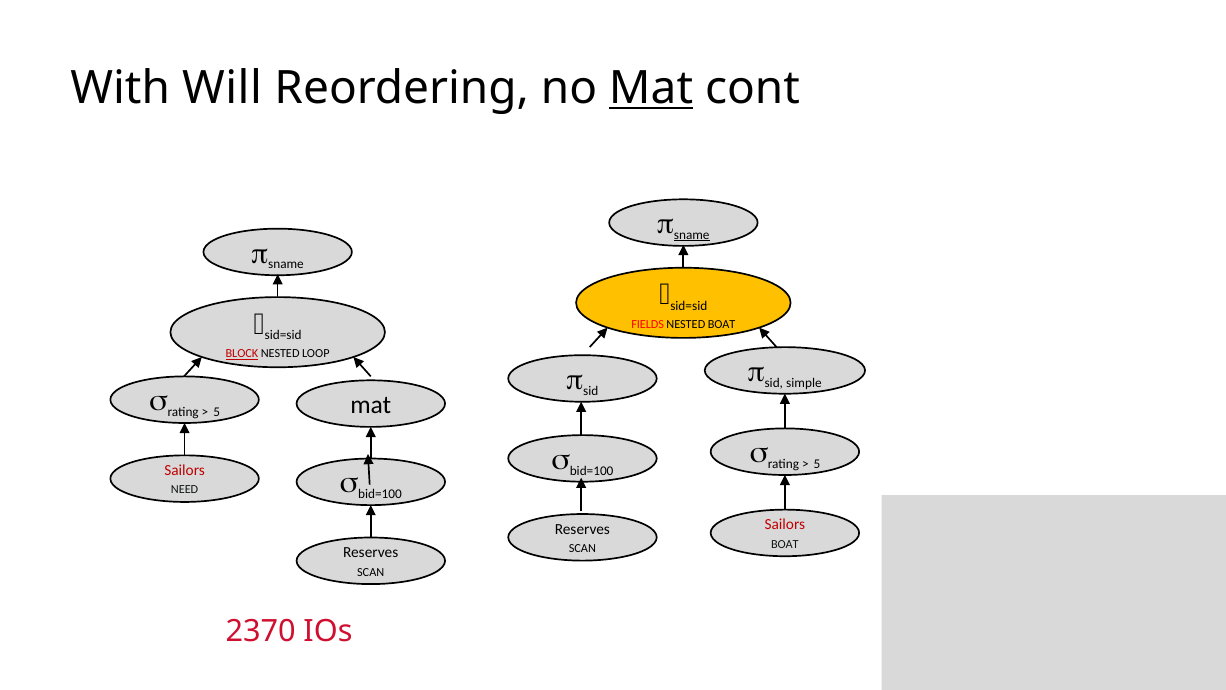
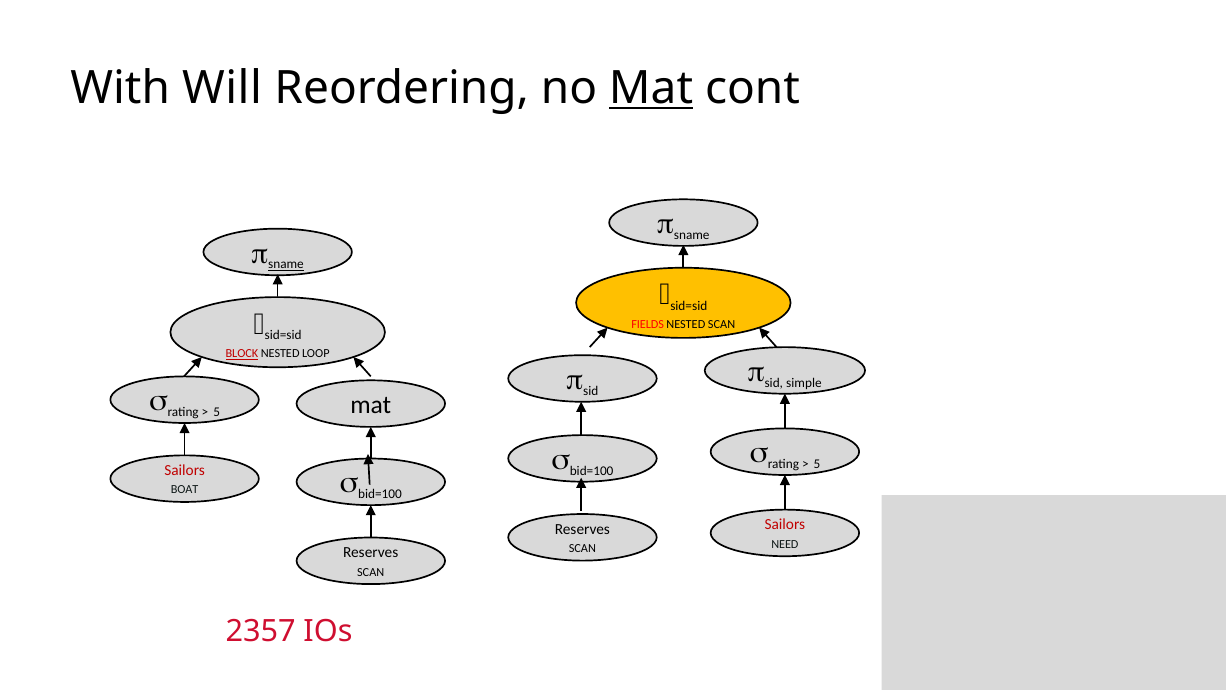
sname underline: present -> none (692, 235)
sname underline: none -> present (286, 264)
NESTED BOAT: BOAT -> SCAN (722, 324)
NEED: NEED -> BOAT (185, 490)
BOAT: BOAT -> NEED (785, 544)
2370: 2370 -> 2357 (261, 631)
